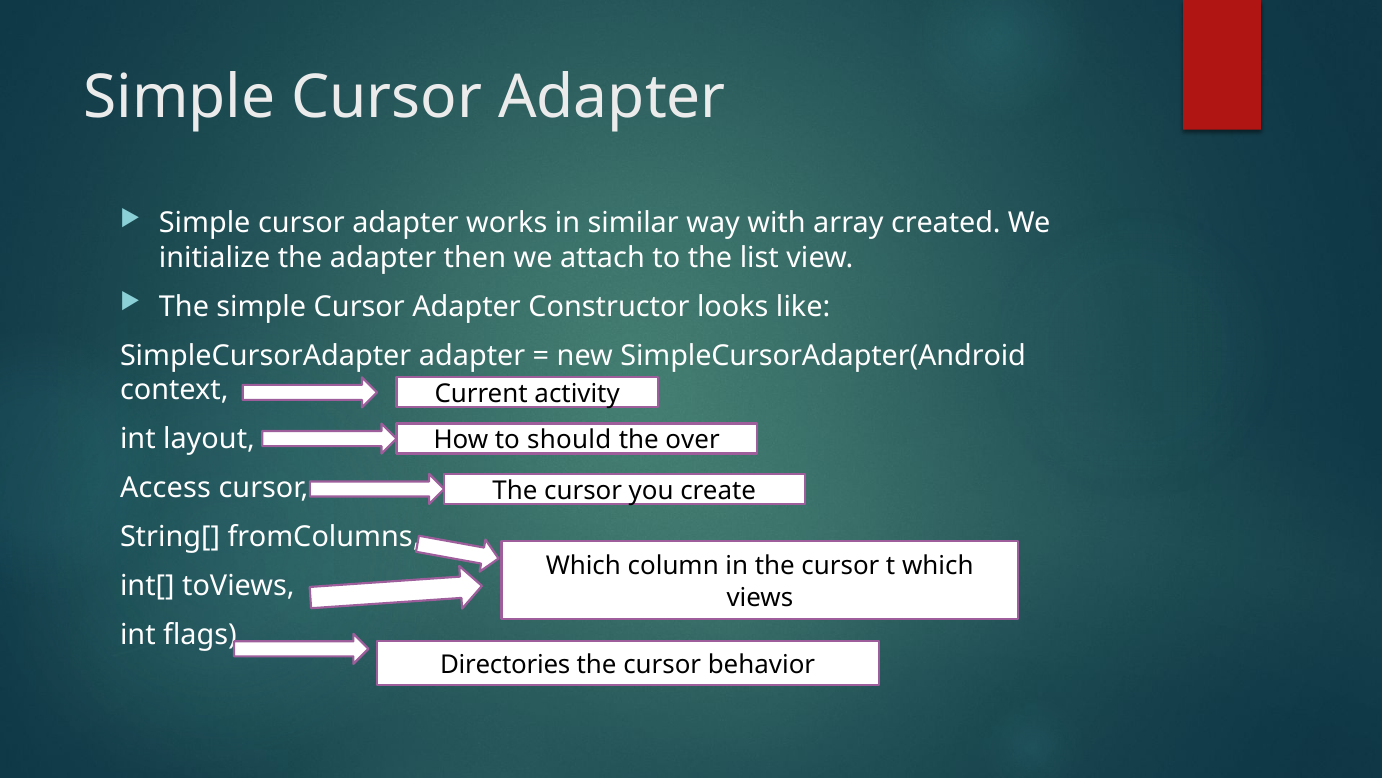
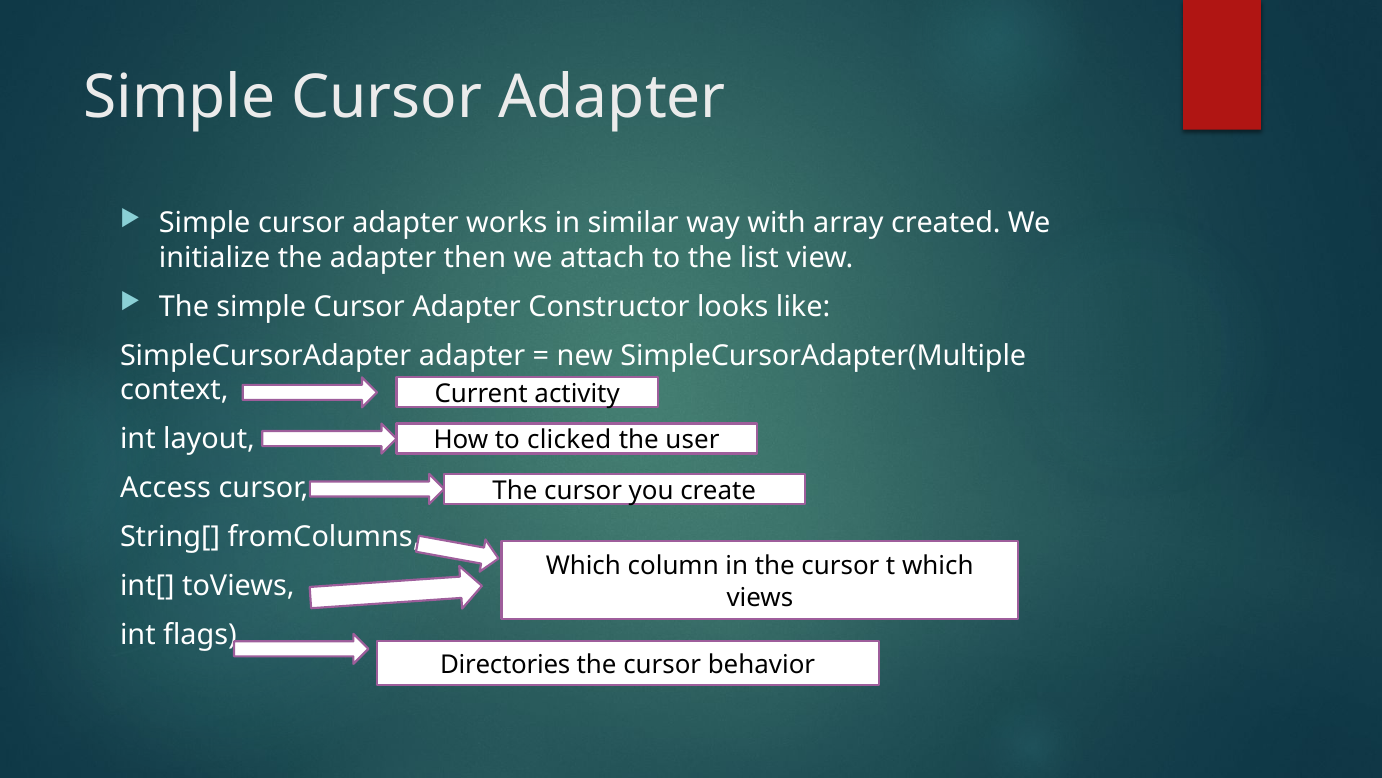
SimpleCursorAdapter(Android: SimpleCursorAdapter(Android -> SimpleCursorAdapter(Multiple (823, 355)
should: should -> clicked (569, 440)
over: over -> user (693, 440)
